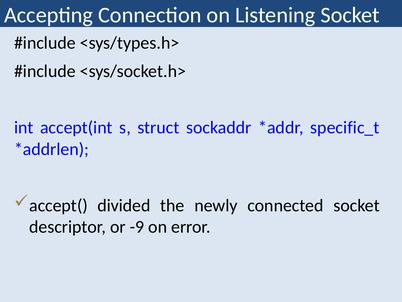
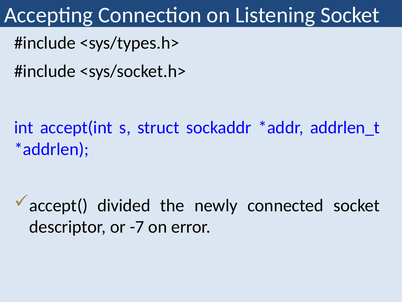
specific_t: specific_t -> addrlen_t (345, 127)
-9: -9 -> -7 (137, 227)
